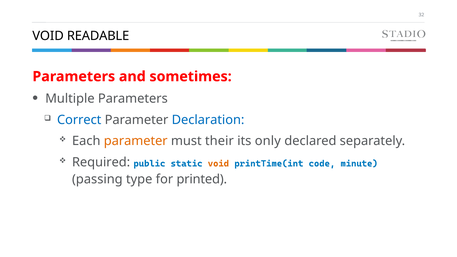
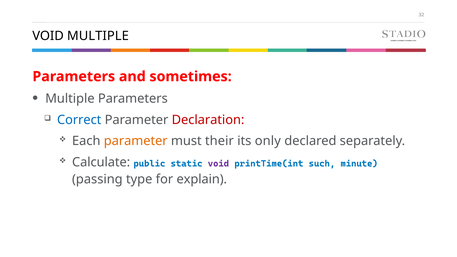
VOID READABLE: READABLE -> MULTIPLE (98, 36)
Declaration colour: blue -> red (208, 120)
Required: Required -> Calculate (101, 162)
void colour: orange -> purple (218, 164)
code: code -> such (322, 164)
printed: printed -> explain (202, 179)
